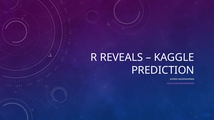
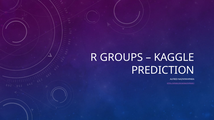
REVEALS: REVEALS -> GROUPS (121, 58)
